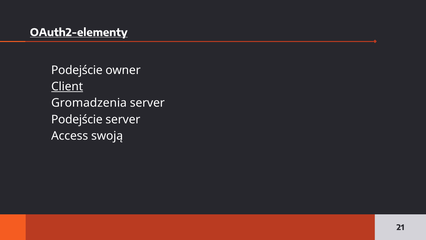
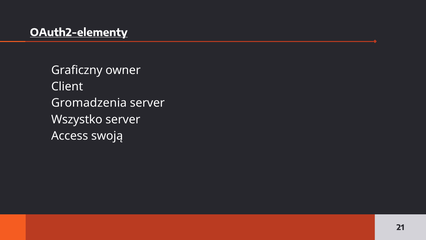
Podejście: Podejście -> Graficzny (77, 70)
Client underline: present -> none (67, 87)
Podejście: Podejście -> Wszystko (77, 119)
